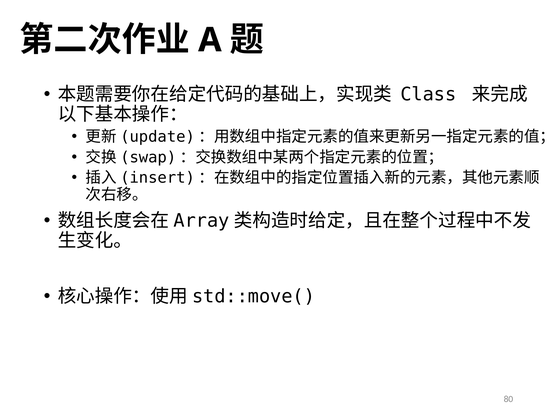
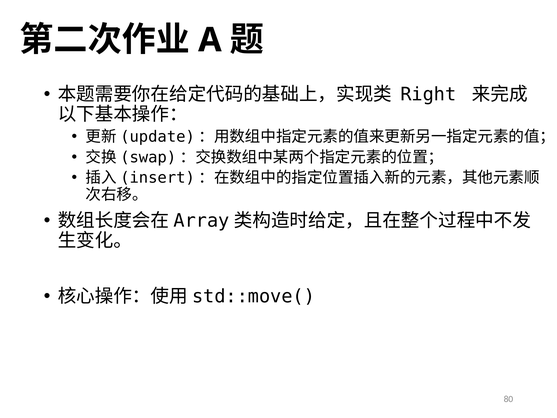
Class: Class -> Right (428, 94)
